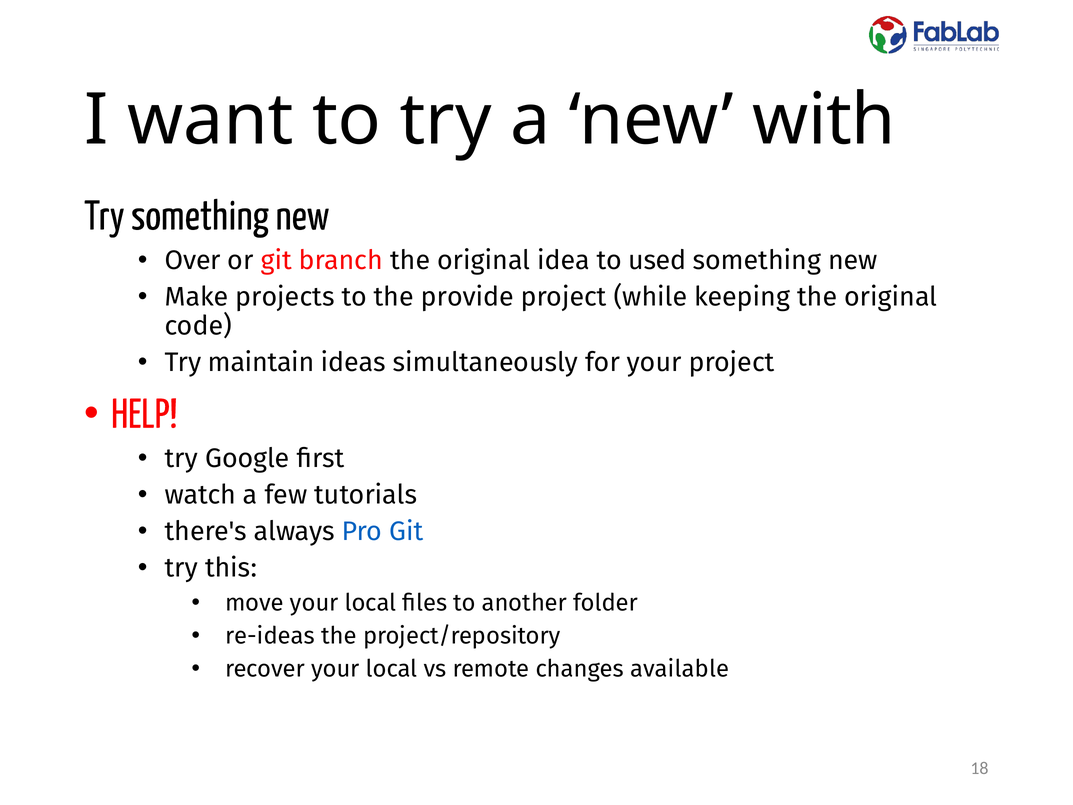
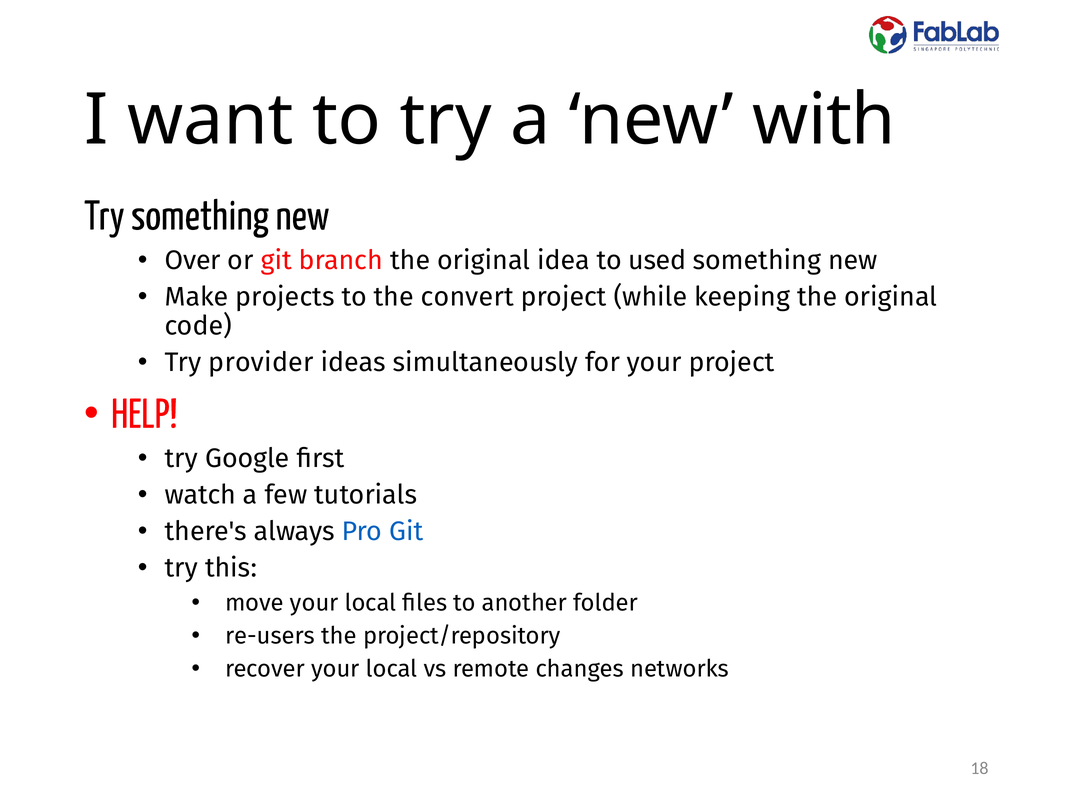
provide: provide -> convert (467, 297)
maintain: maintain -> provider (261, 362)
re-ideas: re-ideas -> re-users (270, 636)
available: available -> networks (680, 669)
